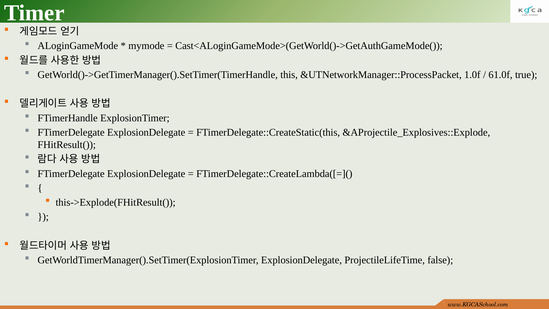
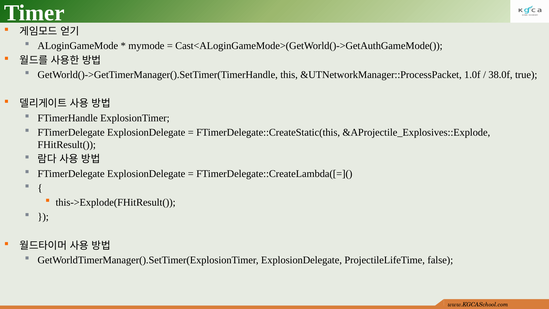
61.0f: 61.0f -> 38.0f (501, 75)
